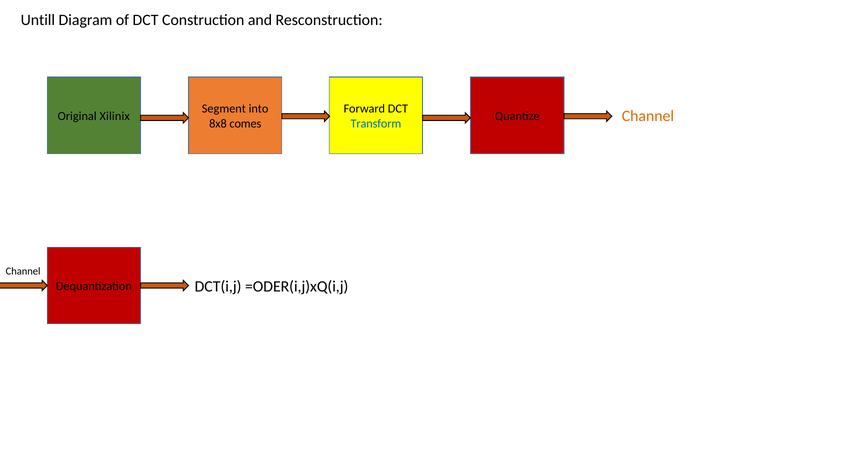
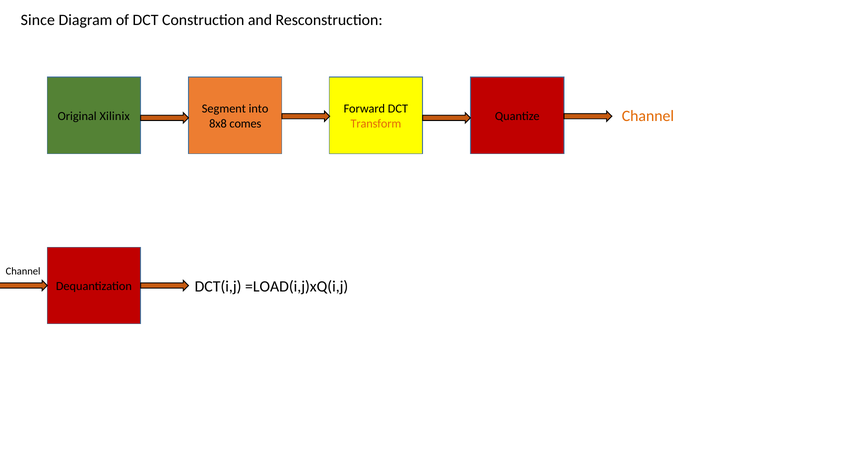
Untill: Untill -> Since (38, 20)
Transform colour: blue -> orange (376, 124)
=ODER(i,j)xQ(i,j: =ODER(i,j)xQ(i,j -> =LOAD(i,j)xQ(i,j (297, 287)
